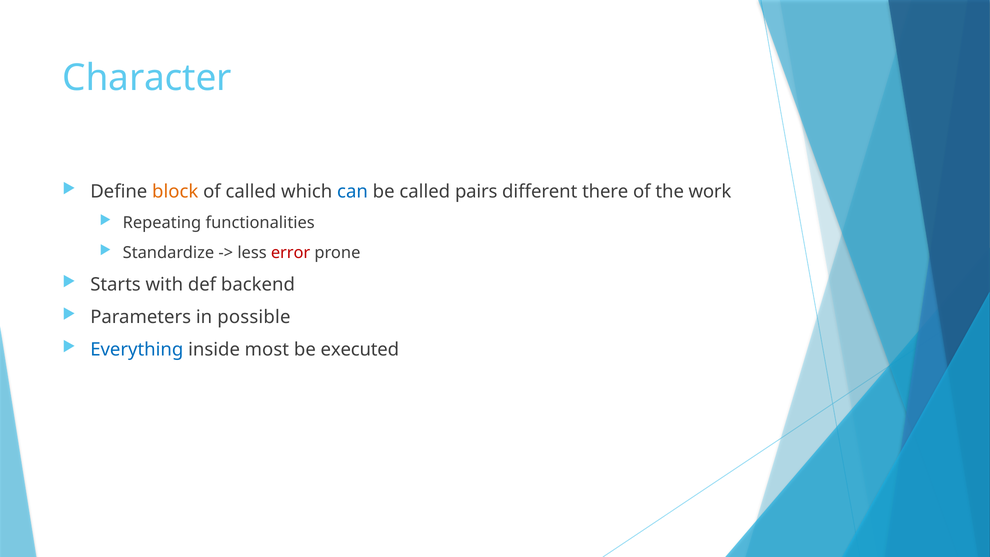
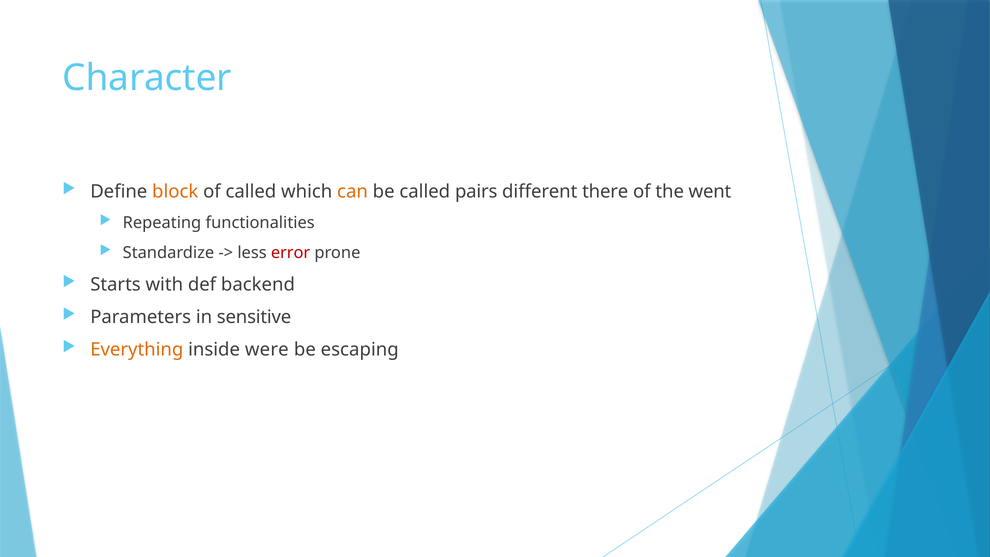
can colour: blue -> orange (353, 192)
work: work -> went (710, 192)
possible: possible -> sensitive (254, 317)
Everything colour: blue -> orange (137, 350)
most: most -> were (267, 350)
executed: executed -> escaping (360, 350)
